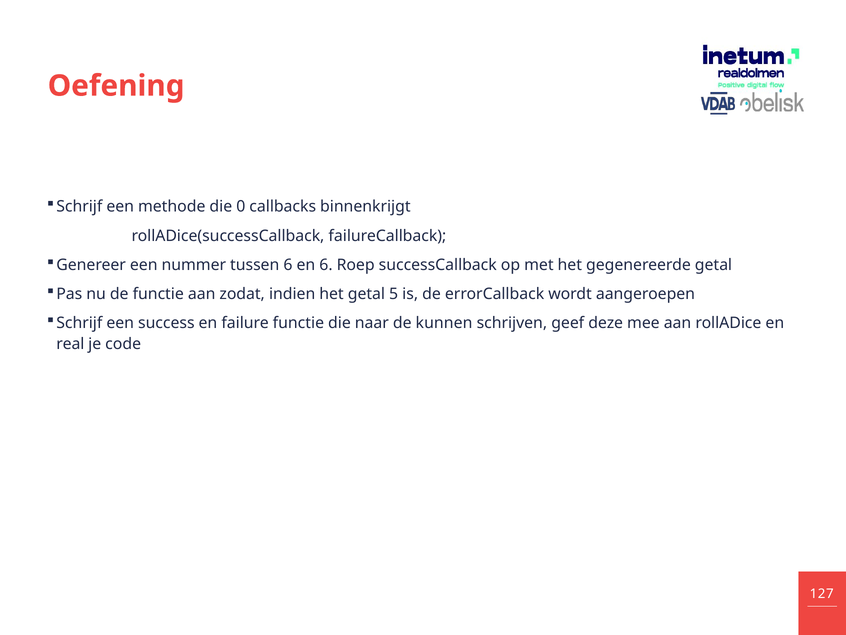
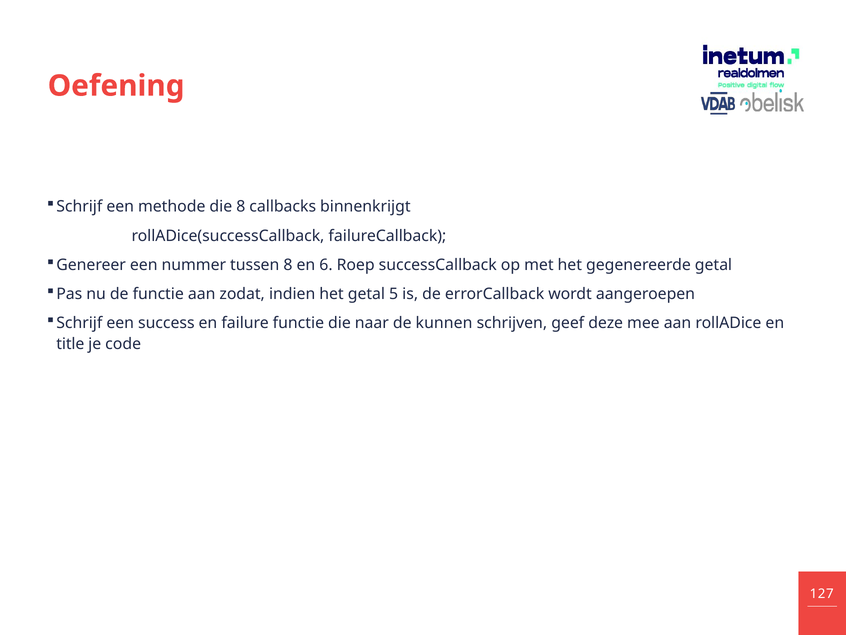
die 0: 0 -> 8 (241, 207)
tussen 6: 6 -> 8 (288, 265)
real: real -> title (70, 344)
